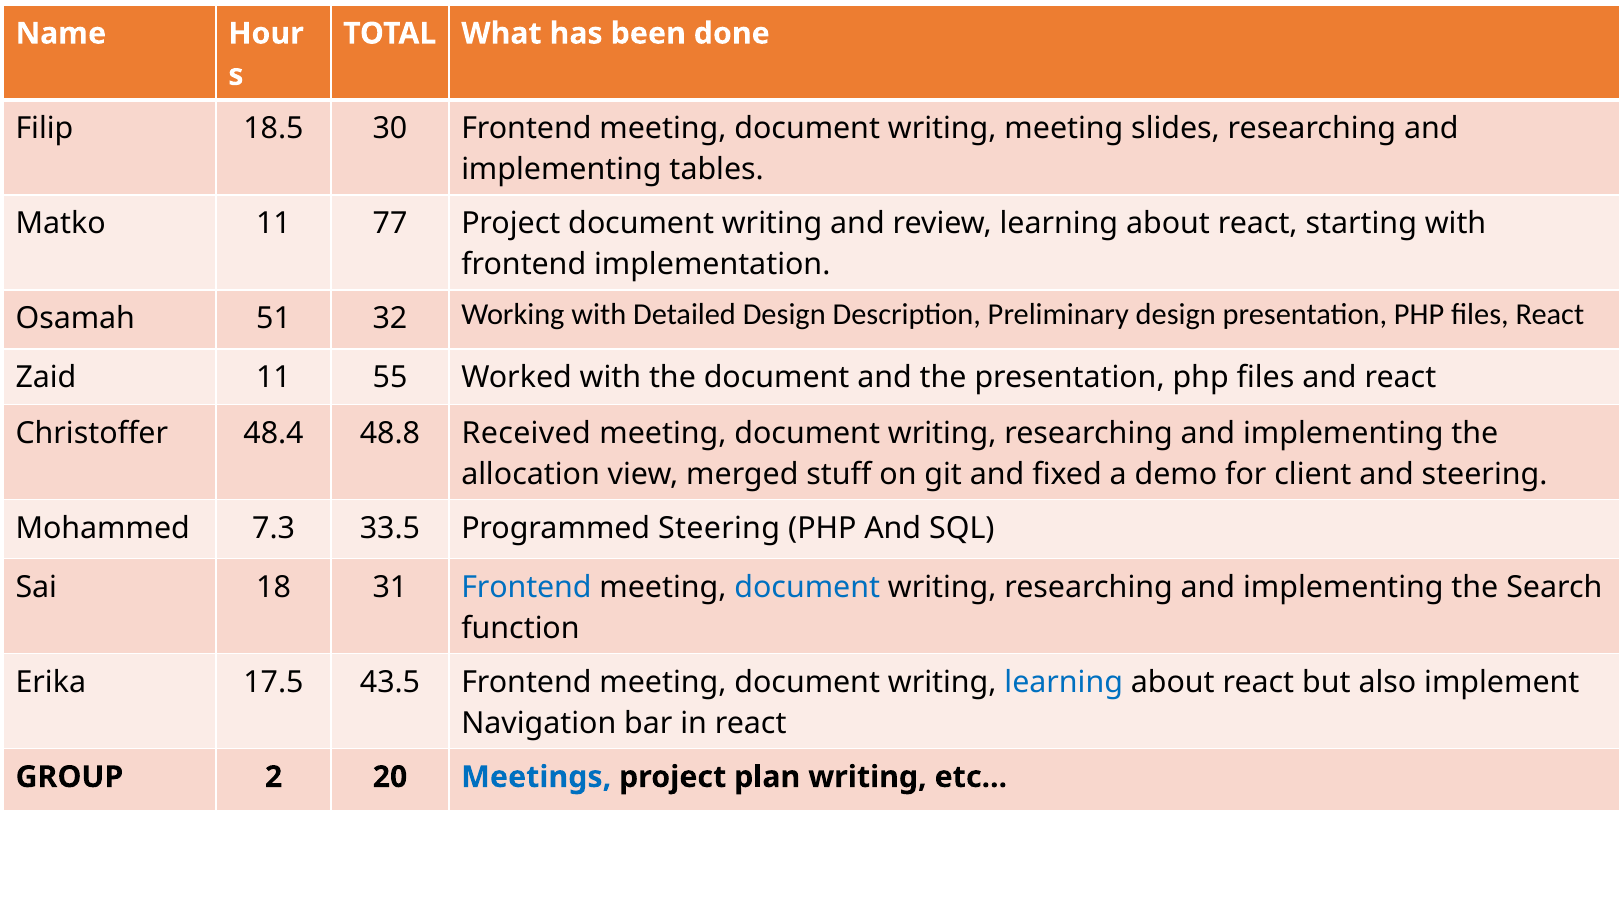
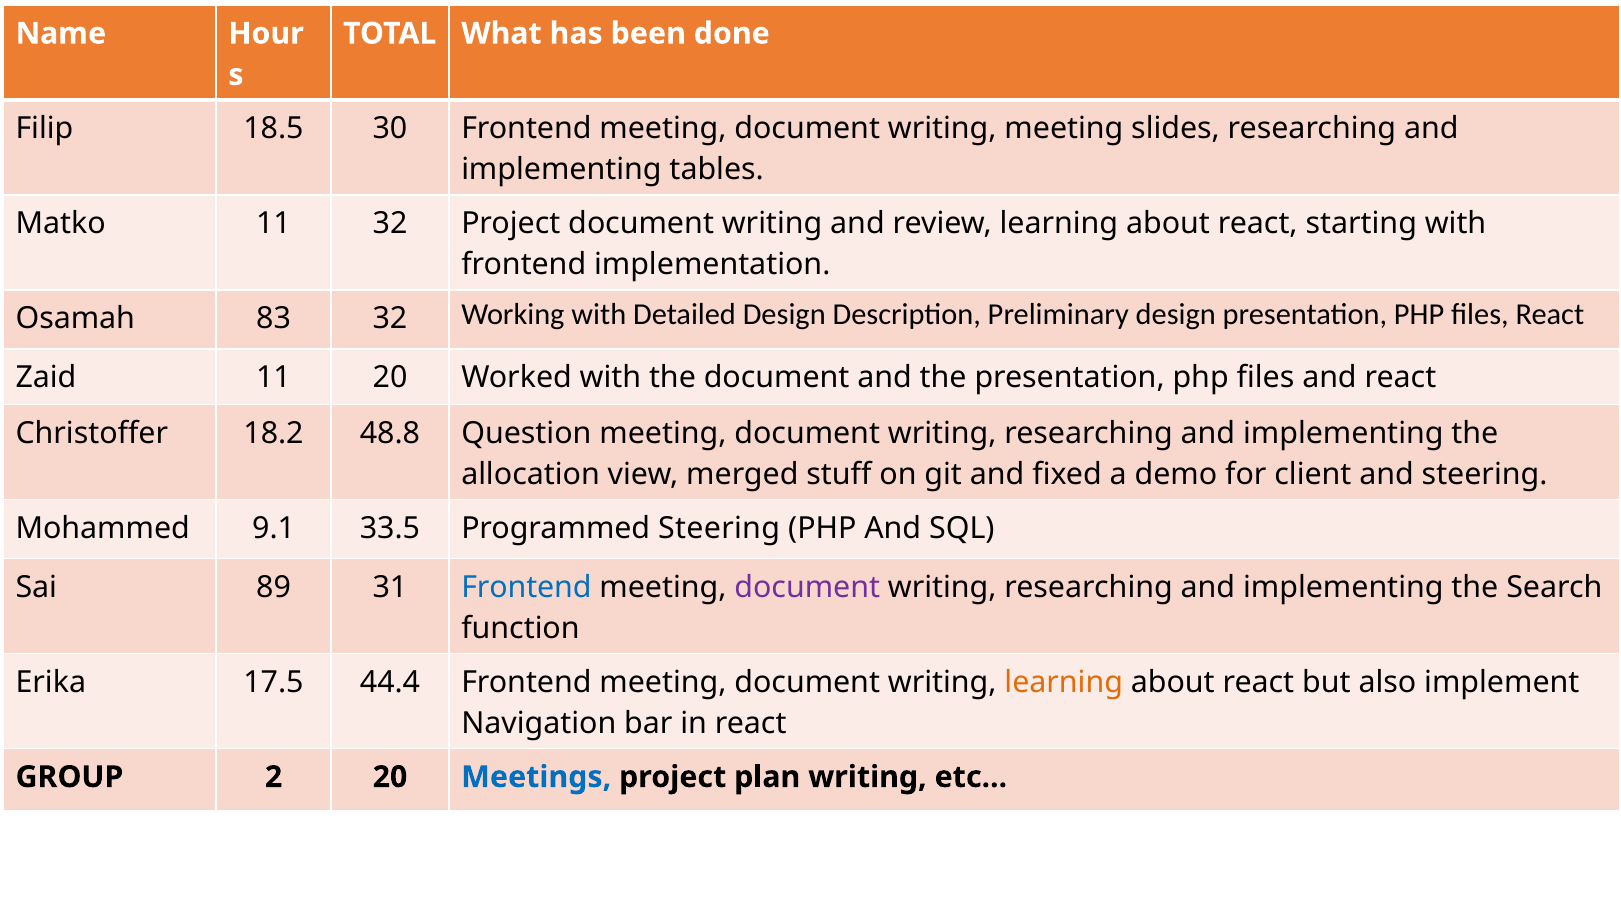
11 77: 77 -> 32 (390, 223)
51: 51 -> 83 (274, 318)
11 55: 55 -> 20 (390, 377)
48.4: 48.4 -> 18.2 (274, 433)
Received: Received -> Question (526, 433)
7.3: 7.3 -> 9.1 (274, 528)
18: 18 -> 89 (274, 587)
document colour: blue -> purple (807, 587)
43.5: 43.5 -> 44.4 (390, 682)
learning colour: blue -> orange (1064, 682)
